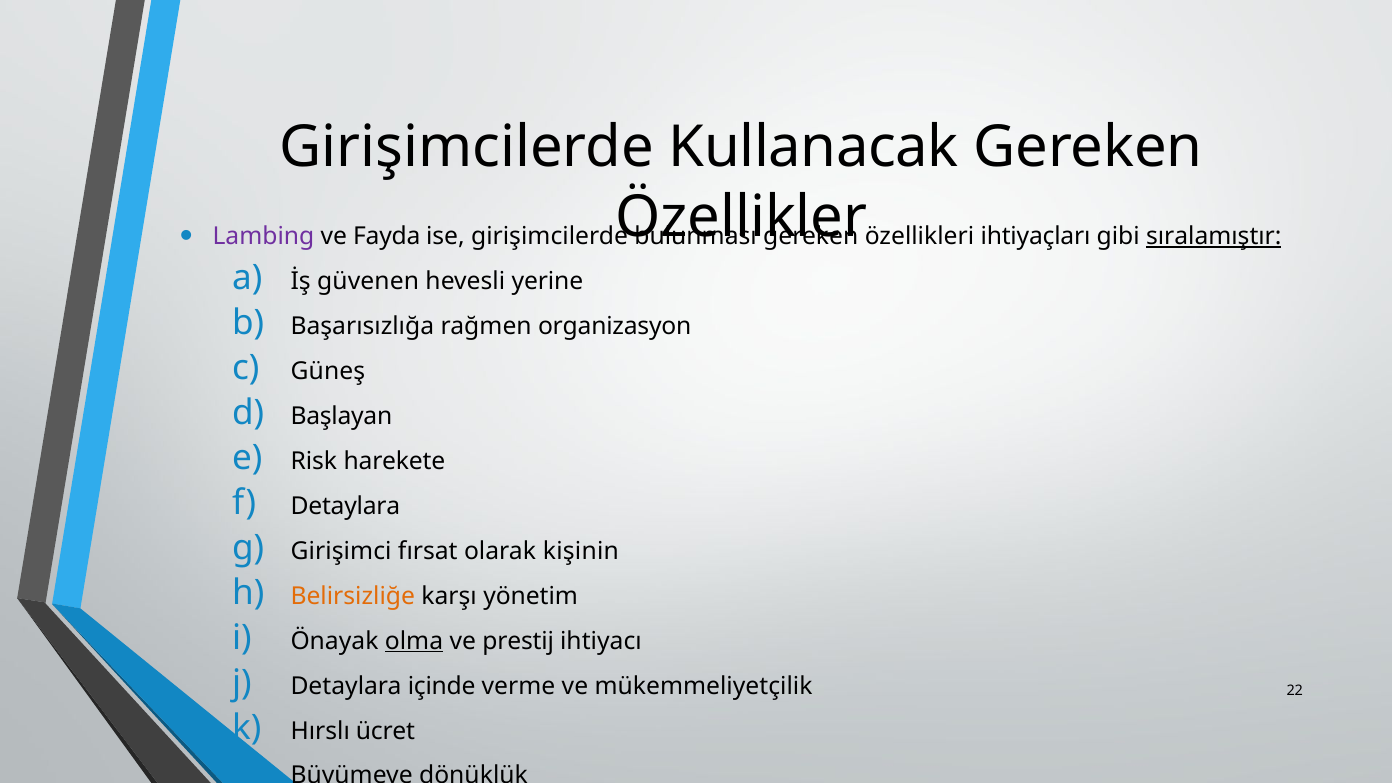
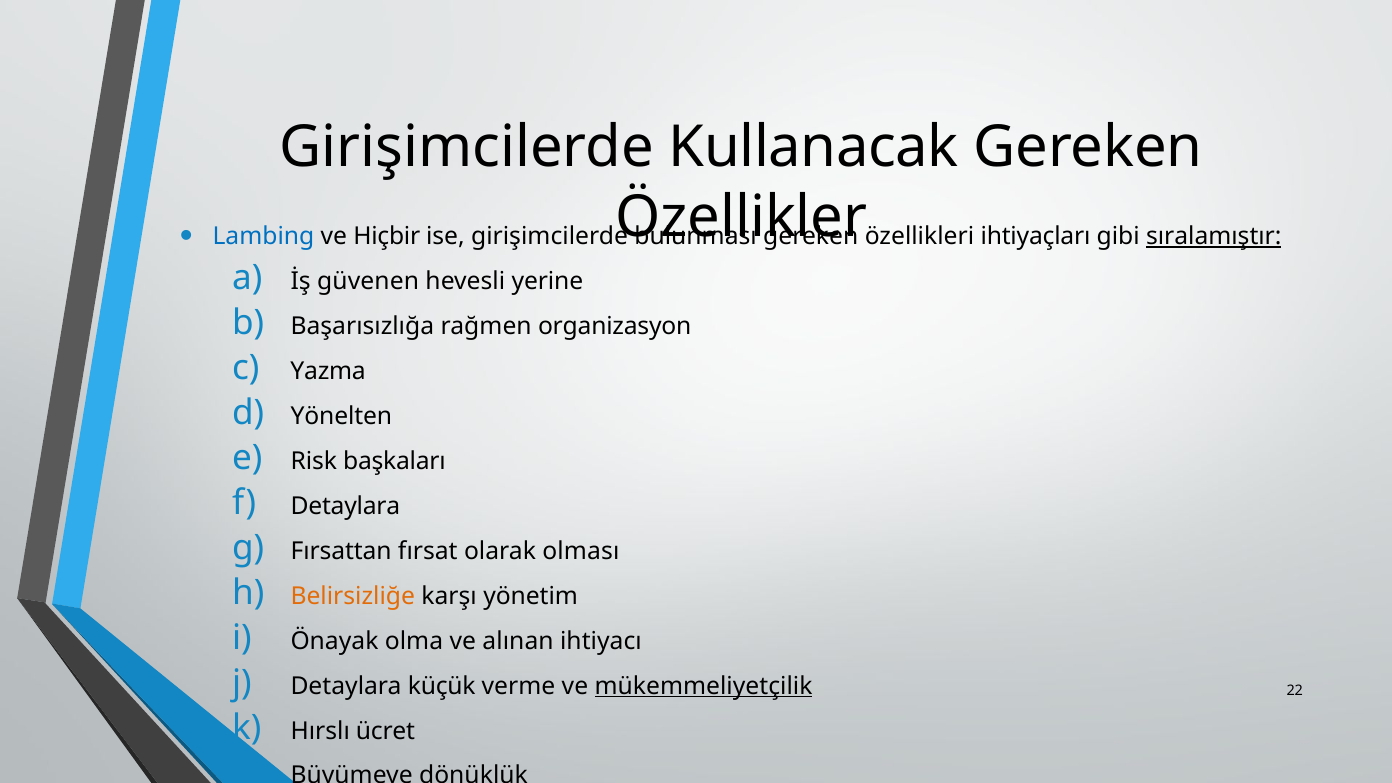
Lambing colour: purple -> blue (263, 236)
Fayda: Fayda -> Hiçbir (387, 236)
Güneş: Güneş -> Yazma (328, 371)
Başlayan: Başlayan -> Yönelten (341, 416)
harekete: harekete -> başkaları (394, 461)
Girişimci: Girişimci -> Fırsattan (341, 551)
kişinin: kişinin -> olması (581, 551)
olma underline: present -> none (414, 641)
prestij: prestij -> alınan (518, 641)
içinde: içinde -> küçük (442, 686)
mükemmeliyetçilik underline: none -> present (704, 686)
